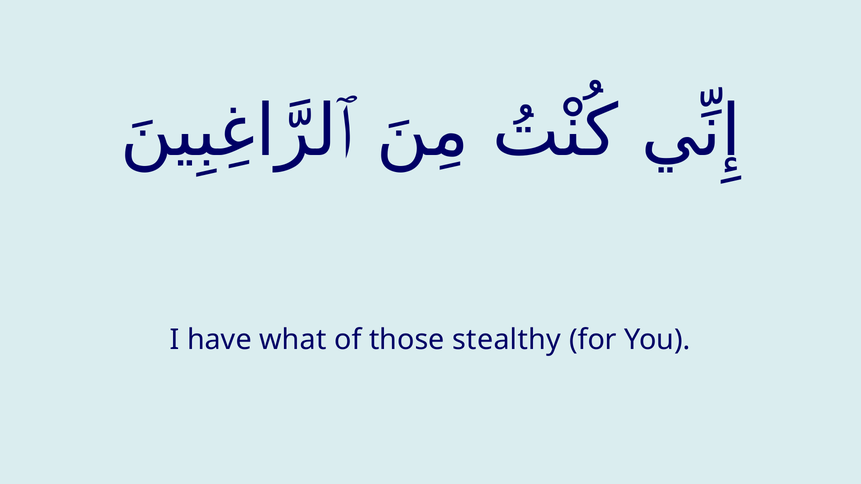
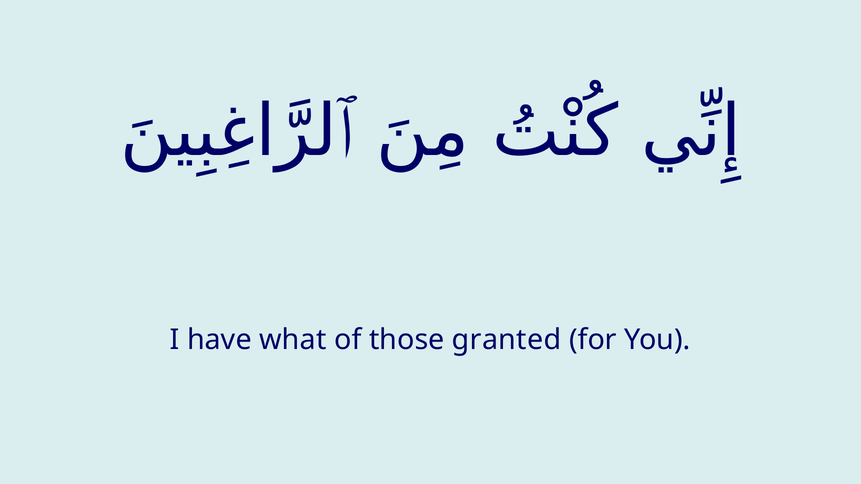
stealthy: stealthy -> granted (507, 340)
